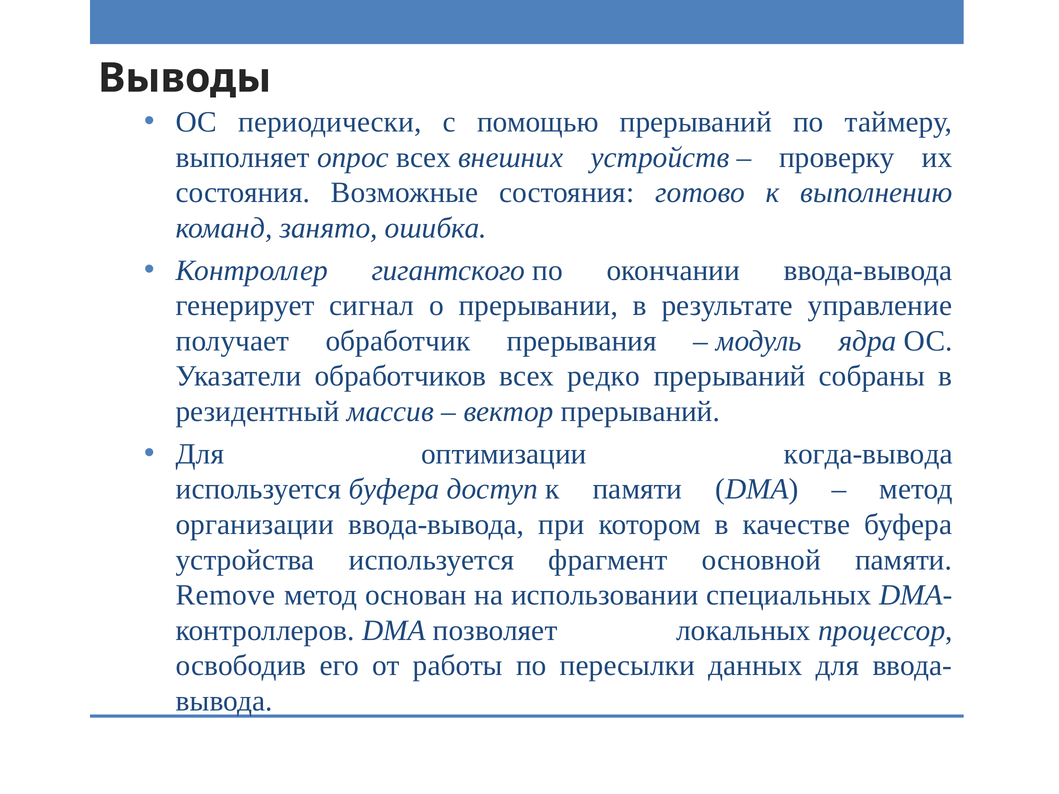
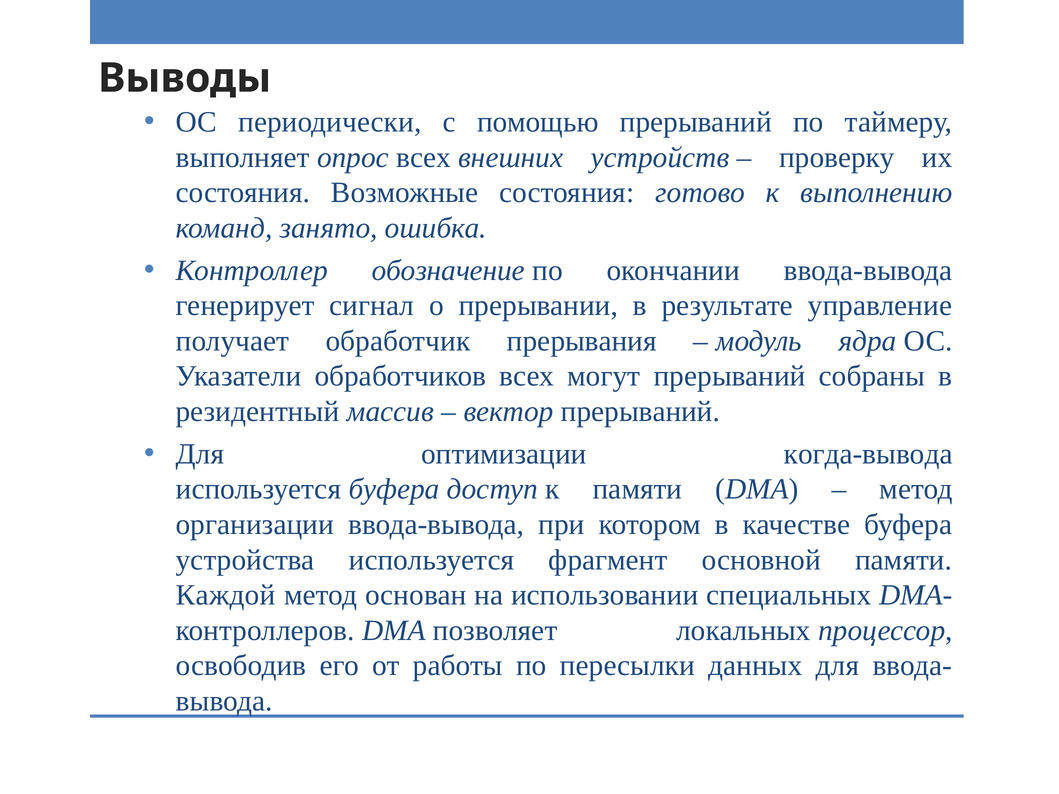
гигантского: гигантского -> обозначение (448, 270)
редко: редко -> могут (604, 376)
Remove: Remove -> Каждой (226, 595)
